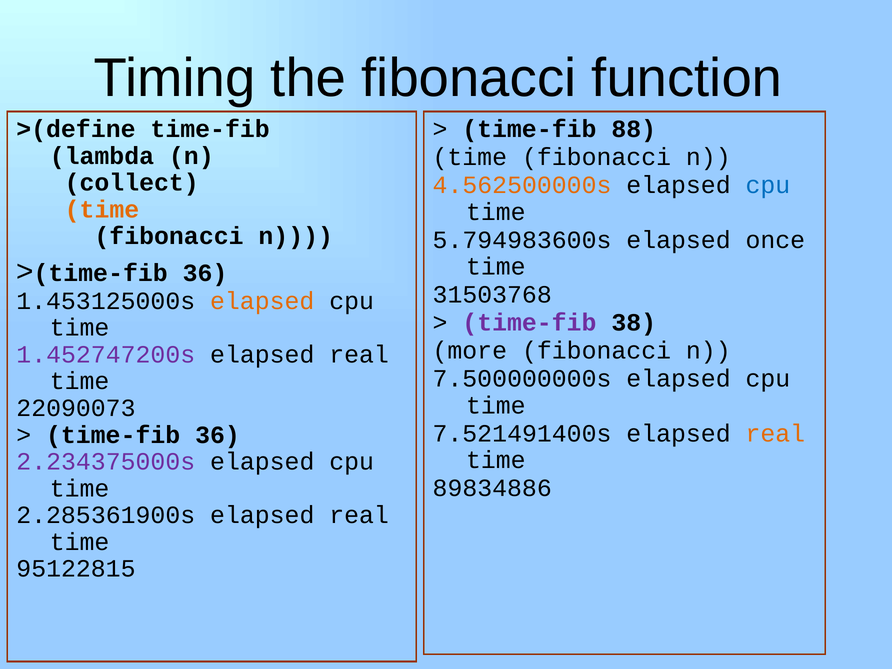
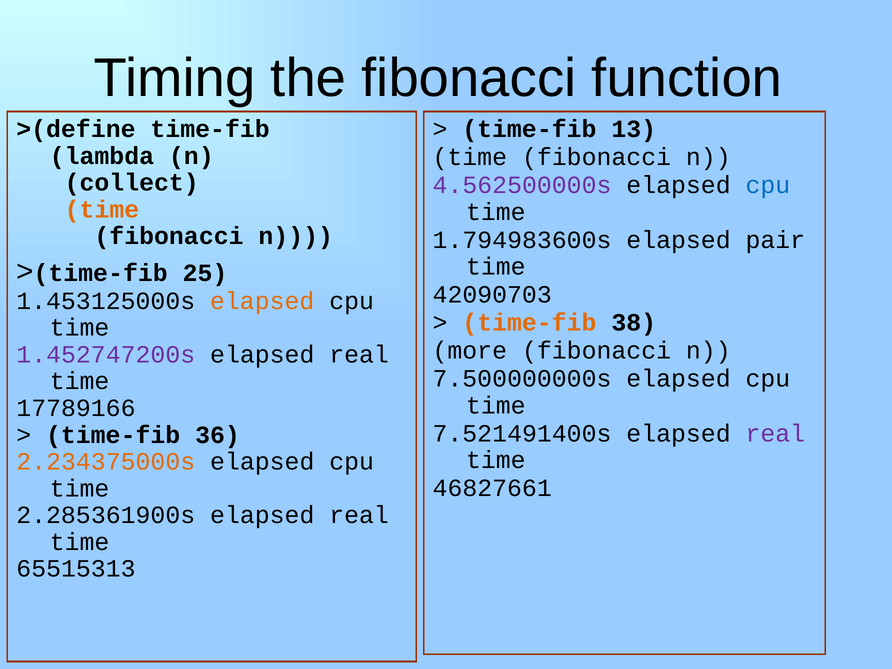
88: 88 -> 13 (634, 129)
4.562500000s colour: orange -> purple (522, 185)
5.794983600s: 5.794983600s -> 1.794983600s (522, 240)
once: once -> pair (775, 240)
36: 36 -> 25 (205, 273)
31503768: 31503768 -> 42090703 (492, 295)
time-fib colour: purple -> orange (529, 323)
22090073: 22090073 -> 17789166 (76, 408)
real colour: orange -> purple (775, 433)
2.234375000s colour: purple -> orange (106, 462)
89834886: 89834886 -> 46827661 (492, 488)
95122815: 95122815 -> 65515313 (76, 569)
